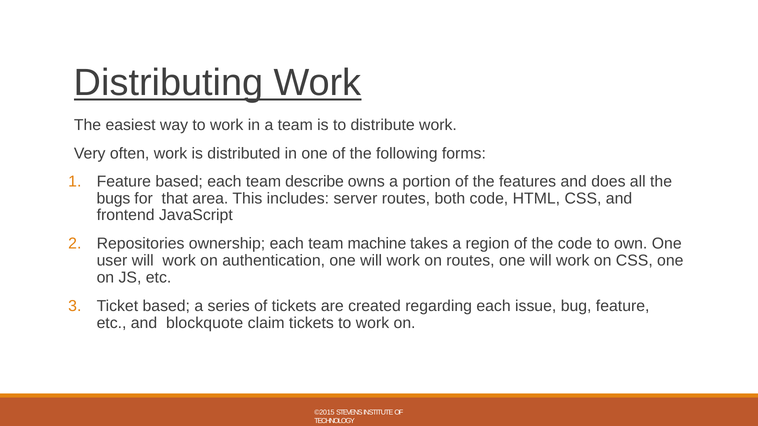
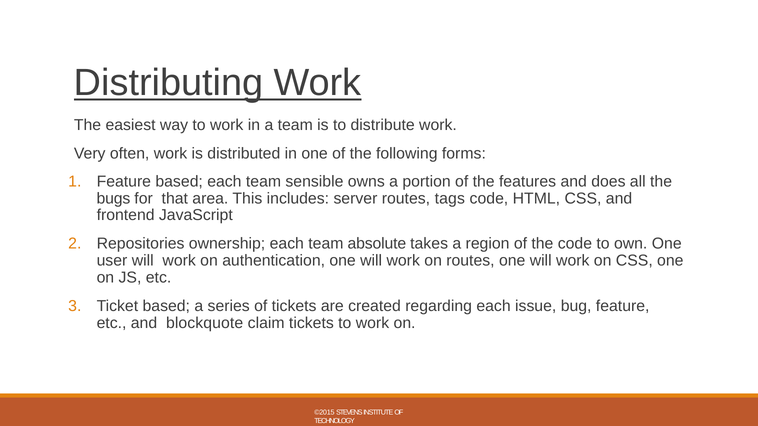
describe: describe -> sensible (314, 182)
both: both -> tags (450, 199)
machine: machine -> absolute (377, 244)
